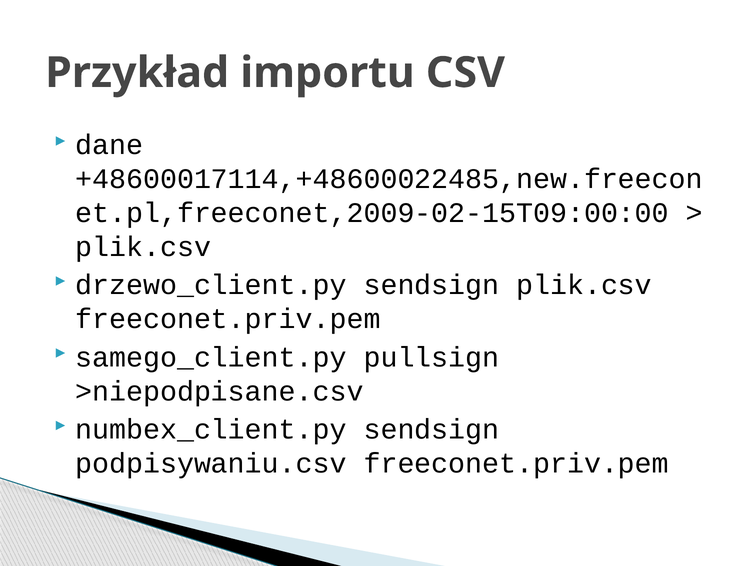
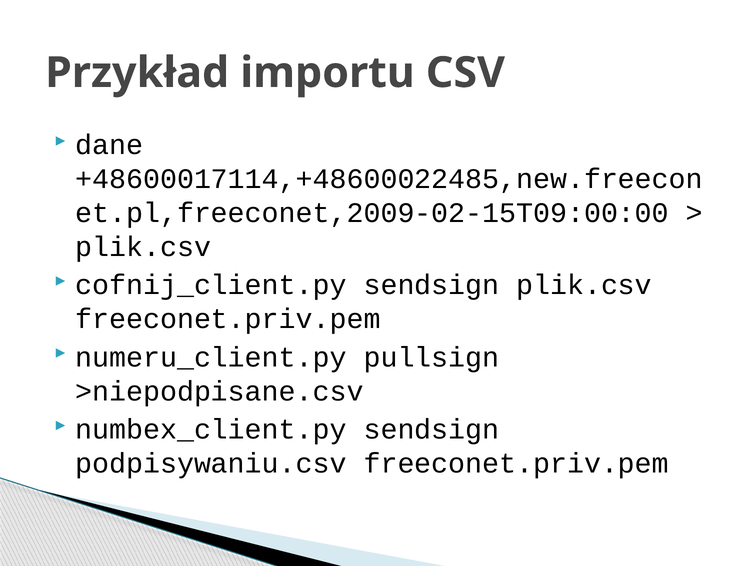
drzewo_client.py: drzewo_client.py -> cofnij_client.py (211, 285)
samego_client.py: samego_client.py -> numeru_client.py (211, 357)
